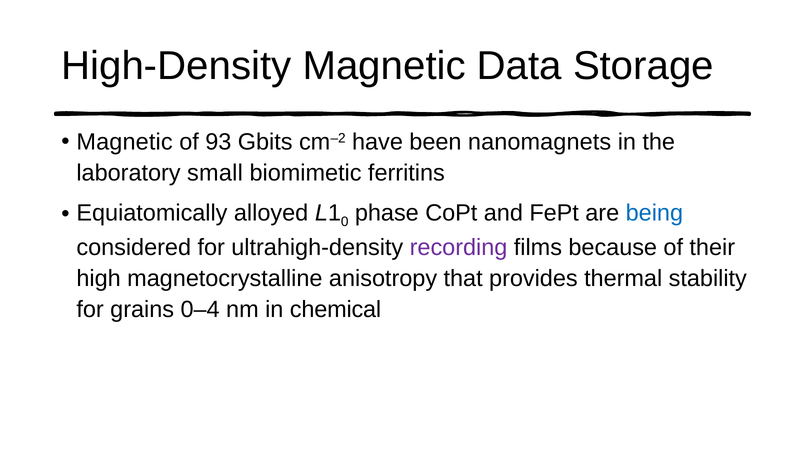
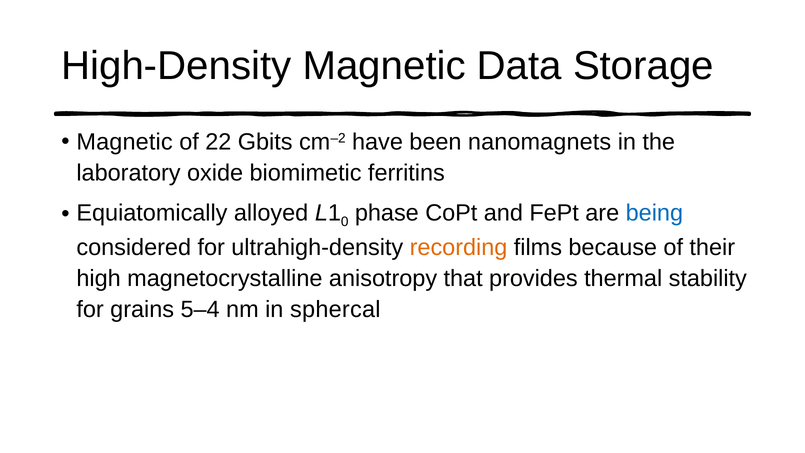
93: 93 -> 22 (218, 142)
small: small -> oxide (215, 173)
recording colour: purple -> orange (459, 247)
0–4: 0–4 -> 5–4 (200, 309)
chemical: chemical -> sphercal (335, 309)
